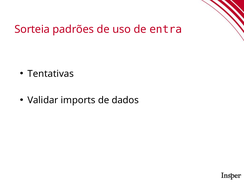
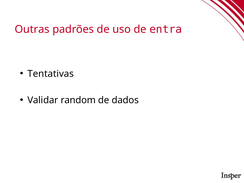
Sorteia: Sorteia -> Outras (32, 29)
imports: imports -> random (78, 100)
